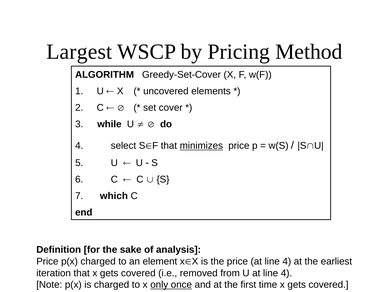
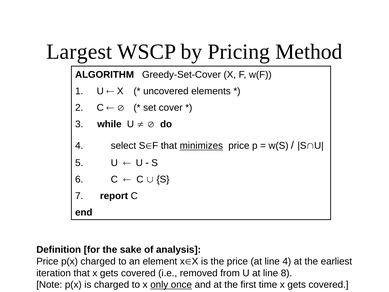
which: which -> report (114, 196)
U at line 4: 4 -> 8 (286, 273)
